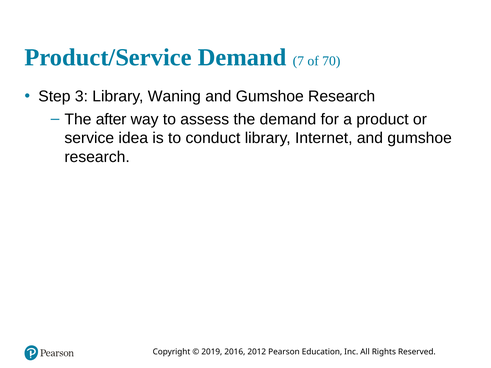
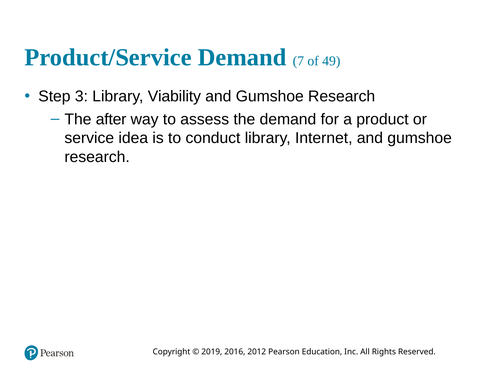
70: 70 -> 49 (331, 61)
Waning: Waning -> Viability (174, 96)
